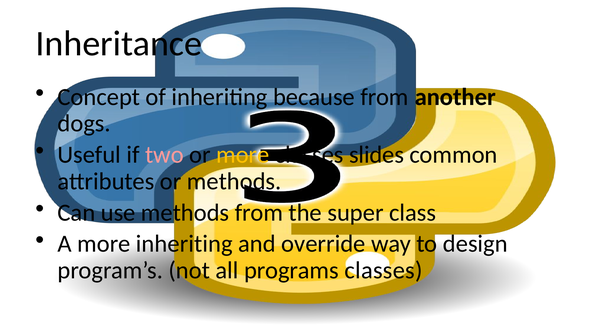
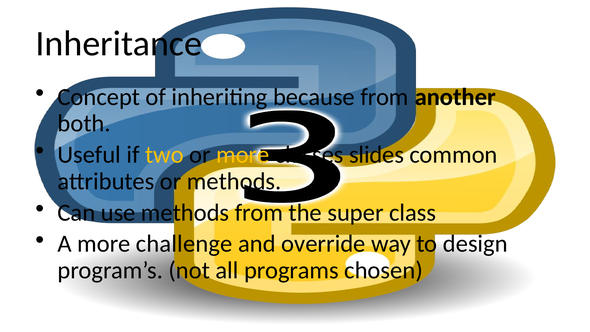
dogs: dogs -> both (84, 123)
two colour: pink -> yellow (164, 155)
more inheriting: inheriting -> challenge (184, 244)
programs classes: classes -> chosen (384, 270)
